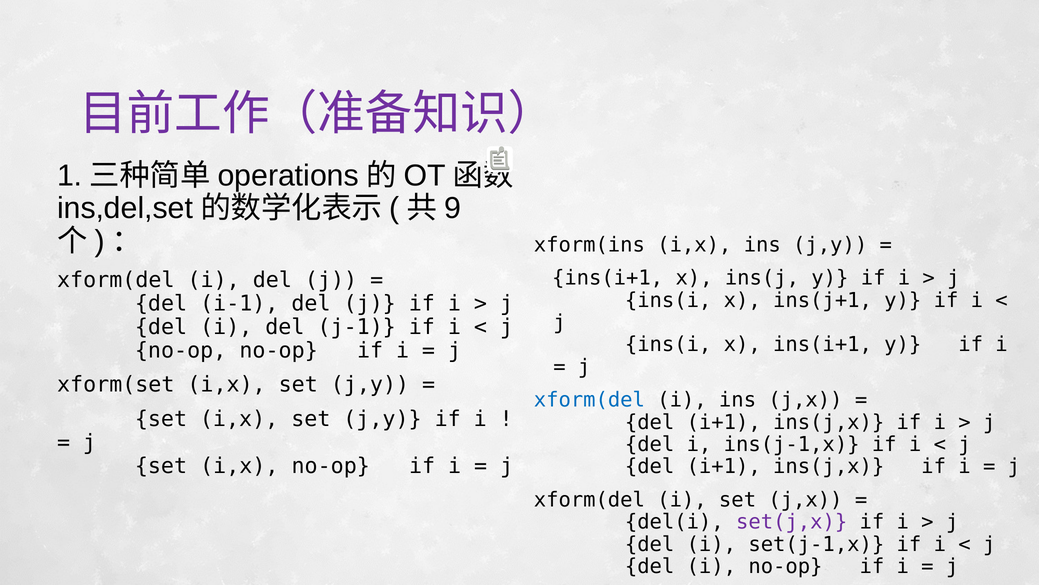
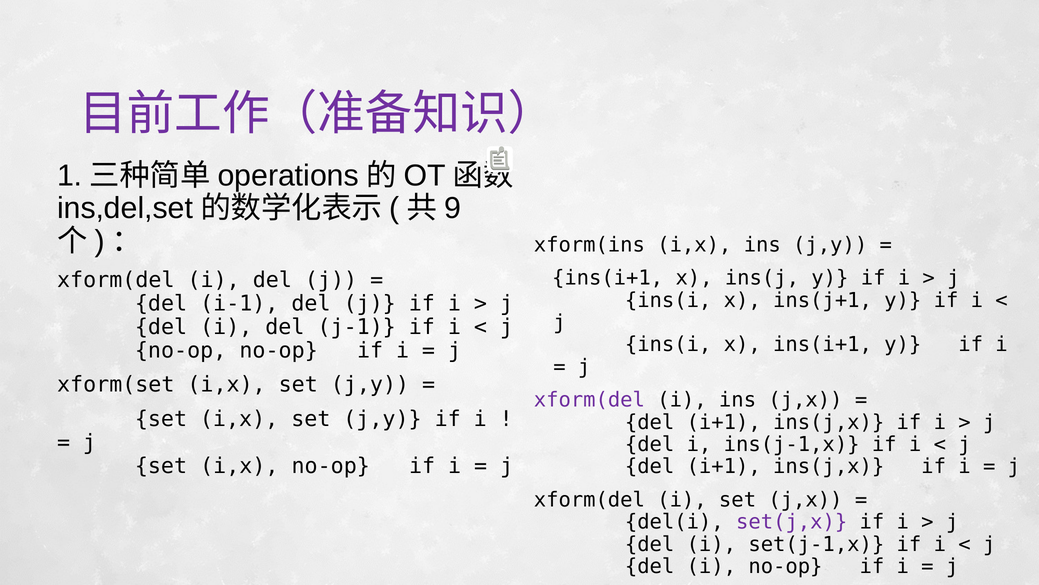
xform(del colour: blue -> purple (589, 400)
